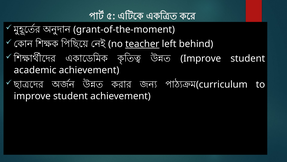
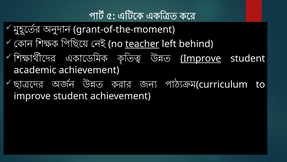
Improve underline: none -> present (201, 58)
